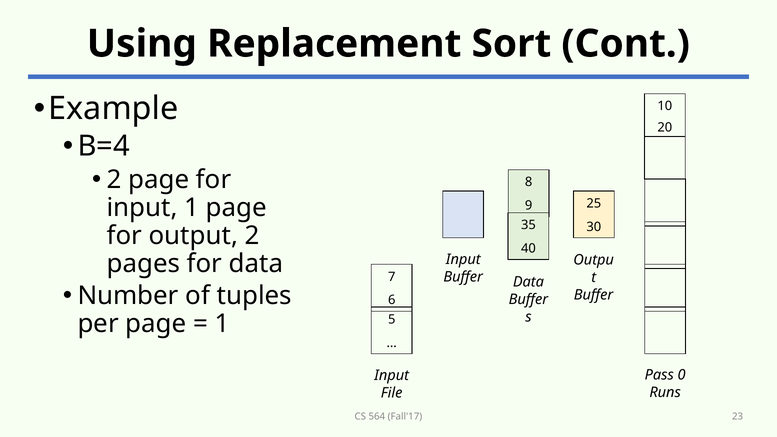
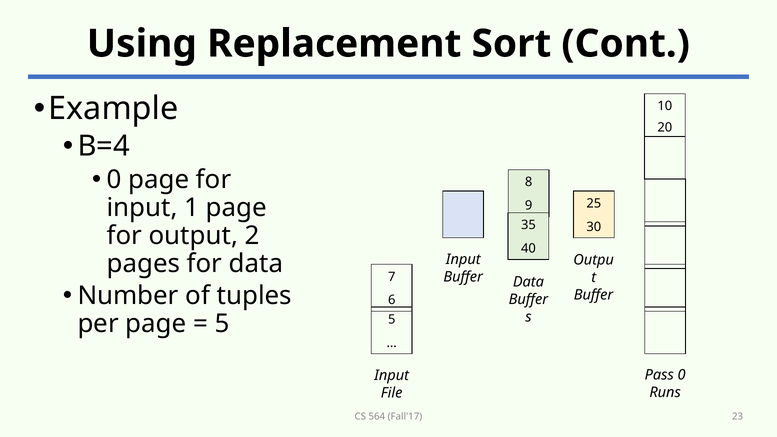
2: 2 -> 0 (114, 180)
1: 1 -> 5 (222, 324)
